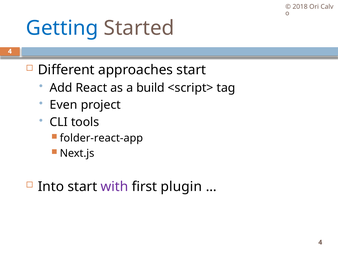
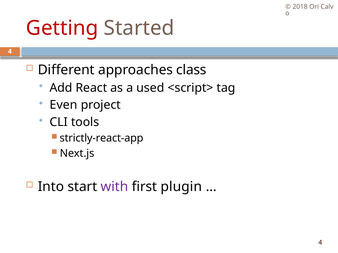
Getting colour: blue -> red (62, 28)
approaches start: start -> class (191, 70)
build: build -> used (150, 88)
folder-react-app: folder-react-app -> strictly-react-app (101, 138)
